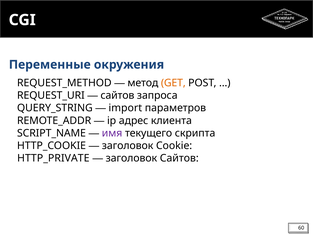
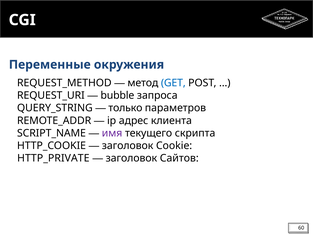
GET colour: orange -> blue (173, 83)
сайтов: сайтов -> bubble (117, 95)
import: import -> только (125, 108)
